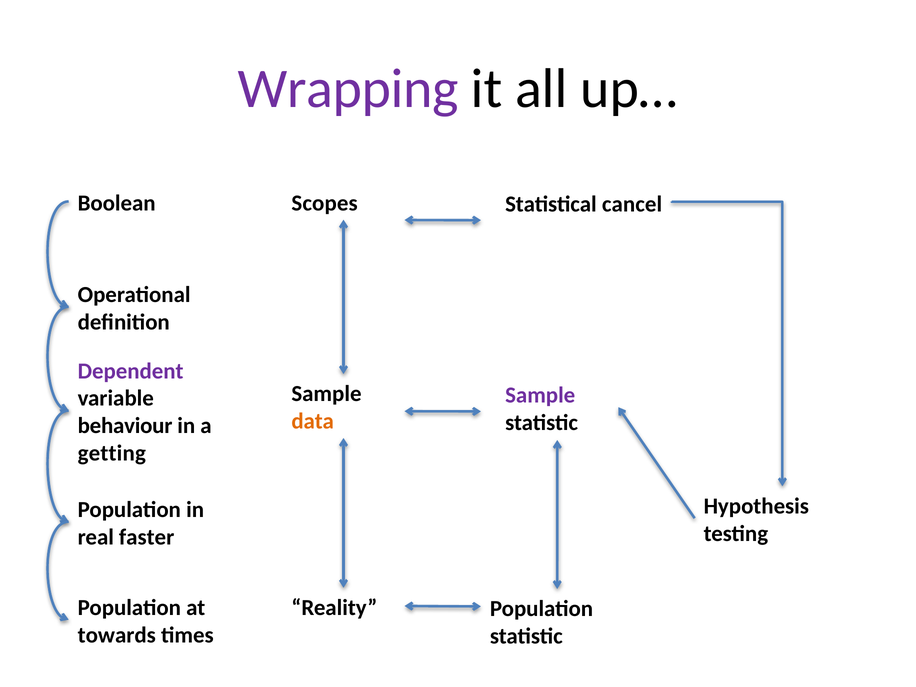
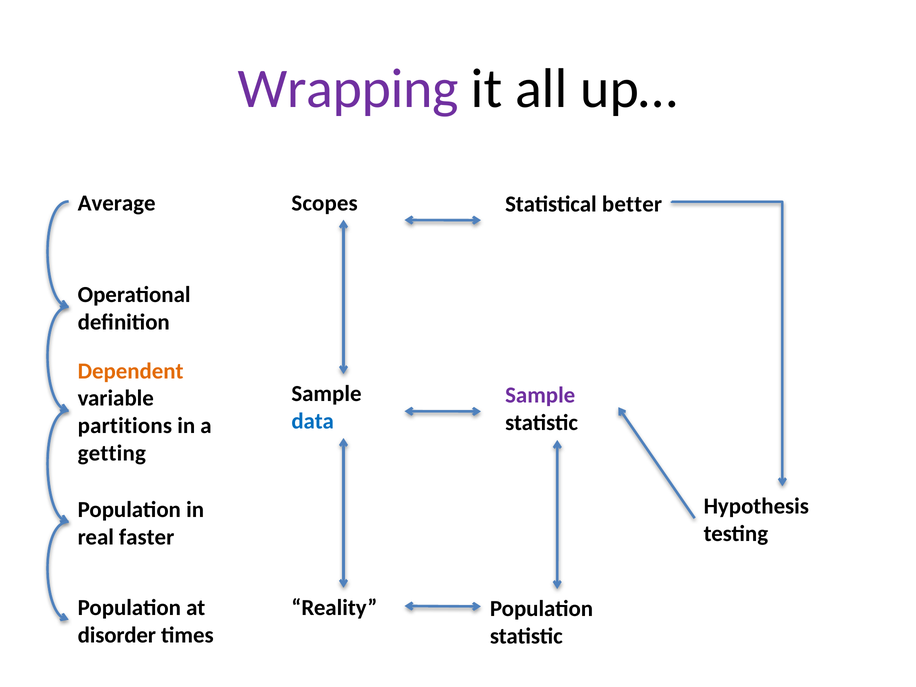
Boolean: Boolean -> Average (117, 203)
cancel: cancel -> better (632, 204)
Dependent colour: purple -> orange (131, 371)
data colour: orange -> blue (313, 421)
behaviour: behaviour -> partitions (125, 426)
towards: towards -> disorder (117, 635)
